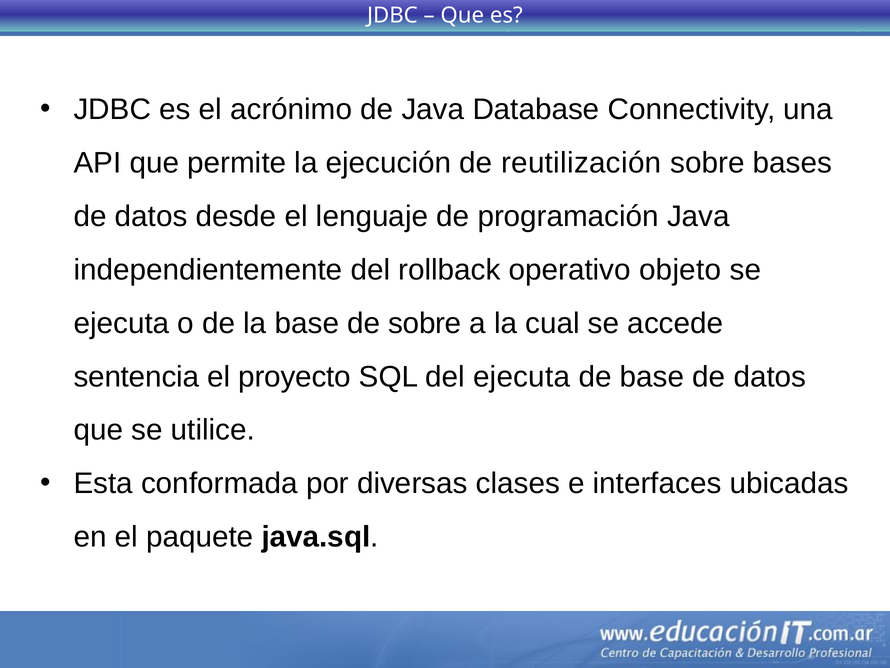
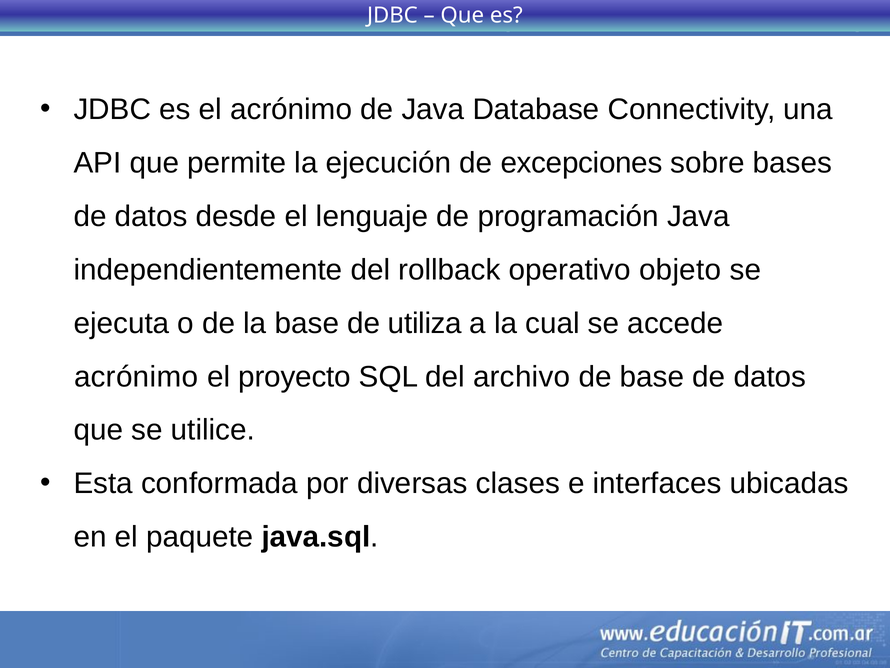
reutilización: reutilización -> excepciones (582, 163)
de sobre: sobre -> utiliza (425, 323)
sentencia: sentencia -> acrónimo (136, 376)
del ejecuta: ejecuta -> archivo (522, 376)
